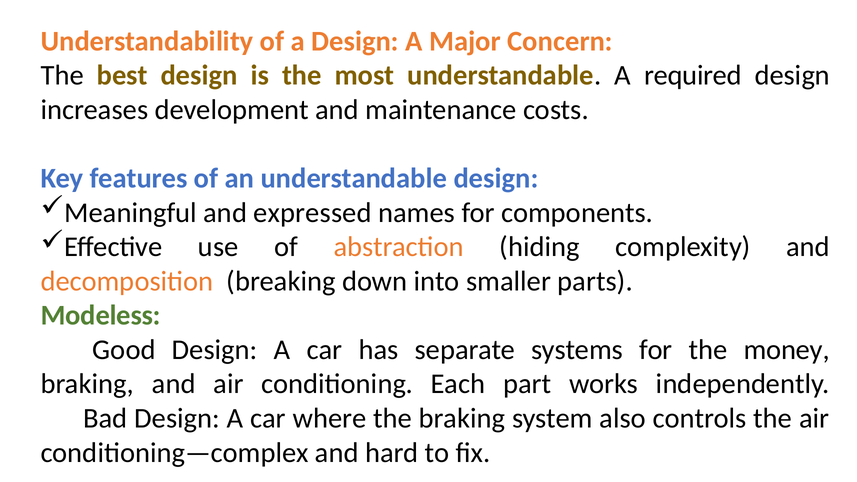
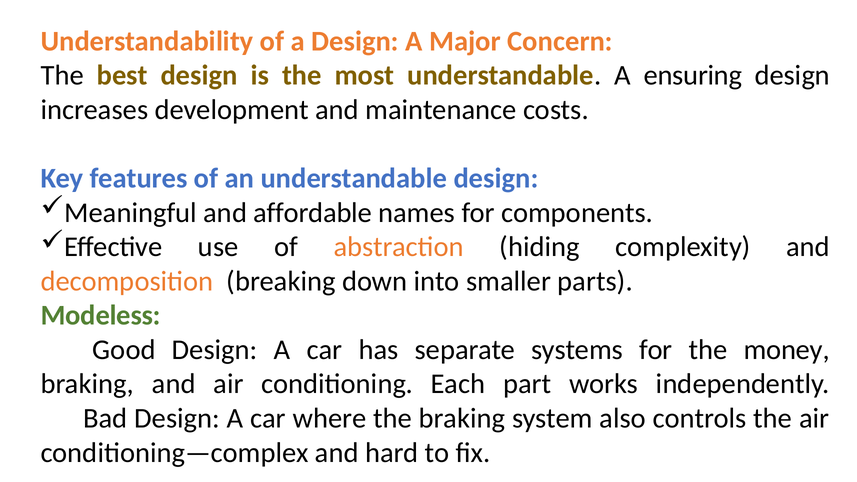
required: required -> ensuring (693, 75)
expressed: expressed -> affordable (313, 213)
